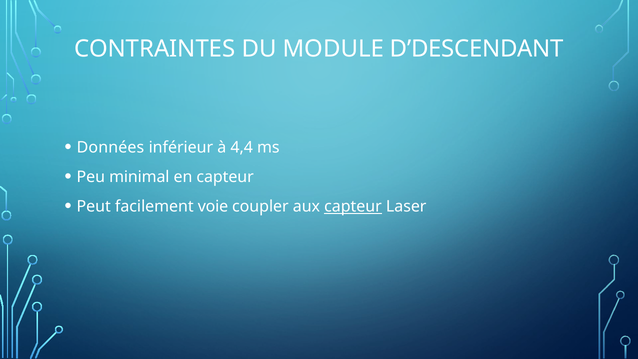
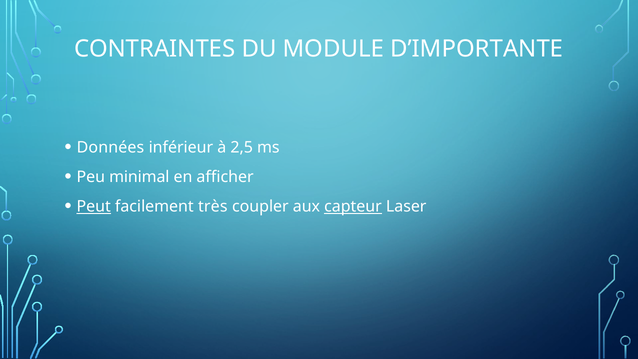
D’DESCENDANT: D’DESCENDANT -> D’IMPORTANTE (477, 49)
4,4: 4,4 -> 2,5 (242, 147)
en capteur: capteur -> afficher (225, 177)
Peut underline: none -> present (94, 207)
voie: voie -> très (213, 207)
